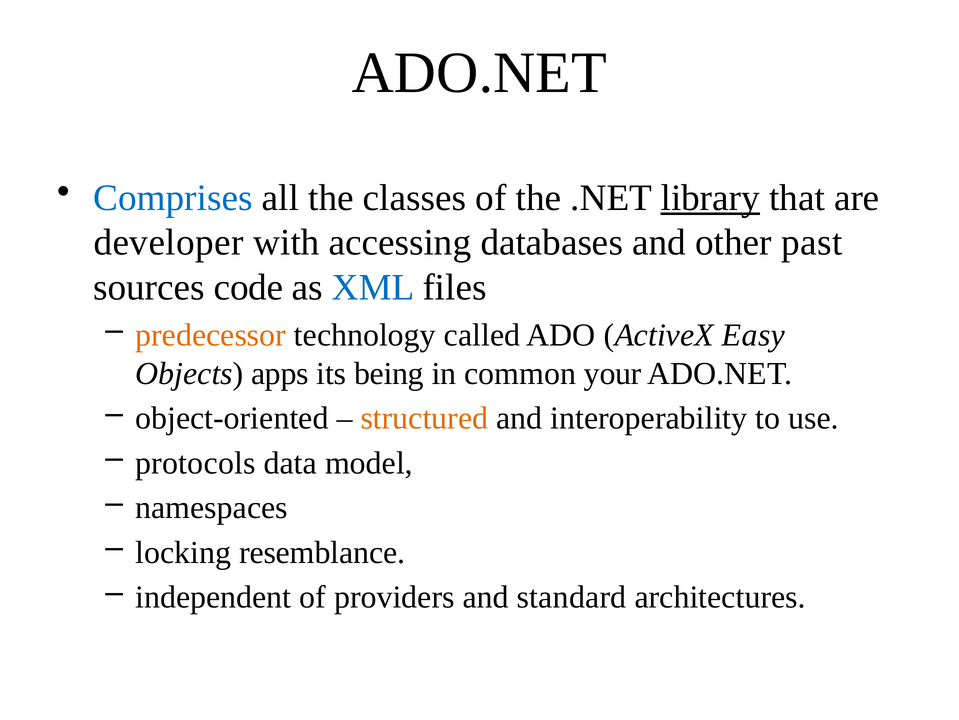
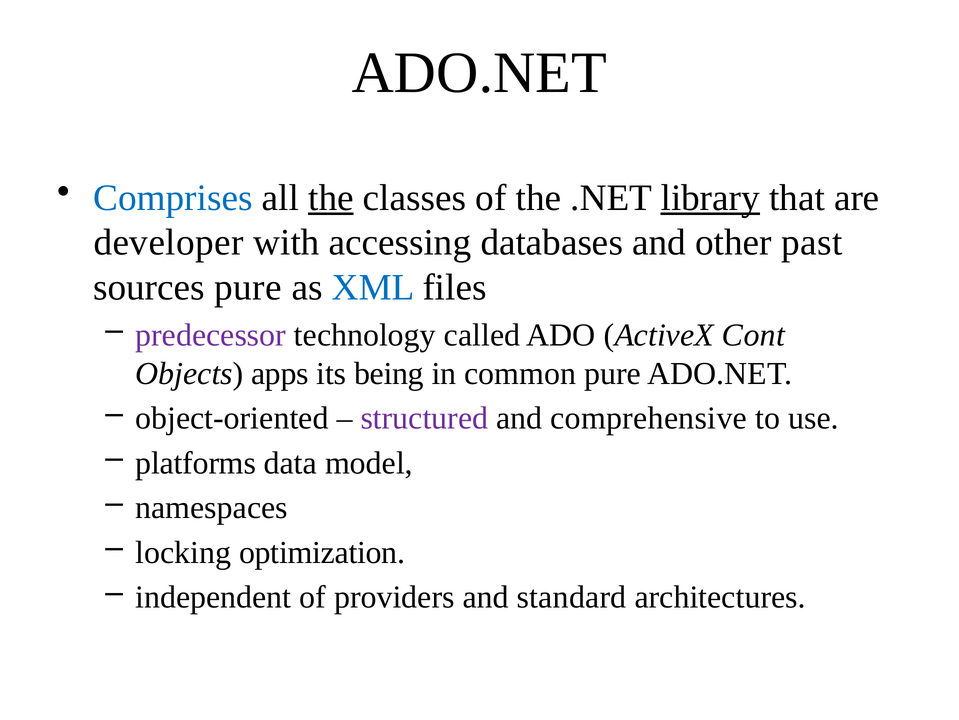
the underline: none -> present (331, 198)
sources code: code -> pure (248, 287)
predecessor colour: orange -> purple (211, 335)
Easy: Easy -> Cont (753, 335)
common your: your -> pure (613, 373)
structured colour: orange -> purple (424, 418)
interoperability: interoperability -> comprehensive (649, 418)
protocols: protocols -> platforms (196, 463)
resemblance: resemblance -> optimization (322, 552)
